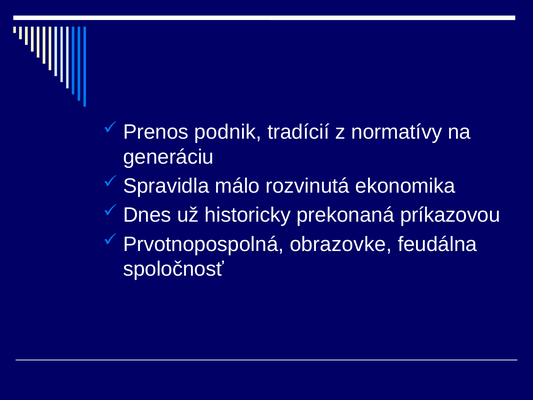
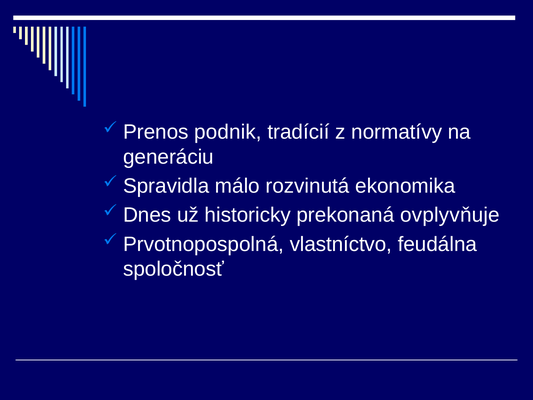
príkazovou: príkazovou -> ovplyvňuje (450, 215)
obrazovke: obrazovke -> vlastníctvo (341, 244)
